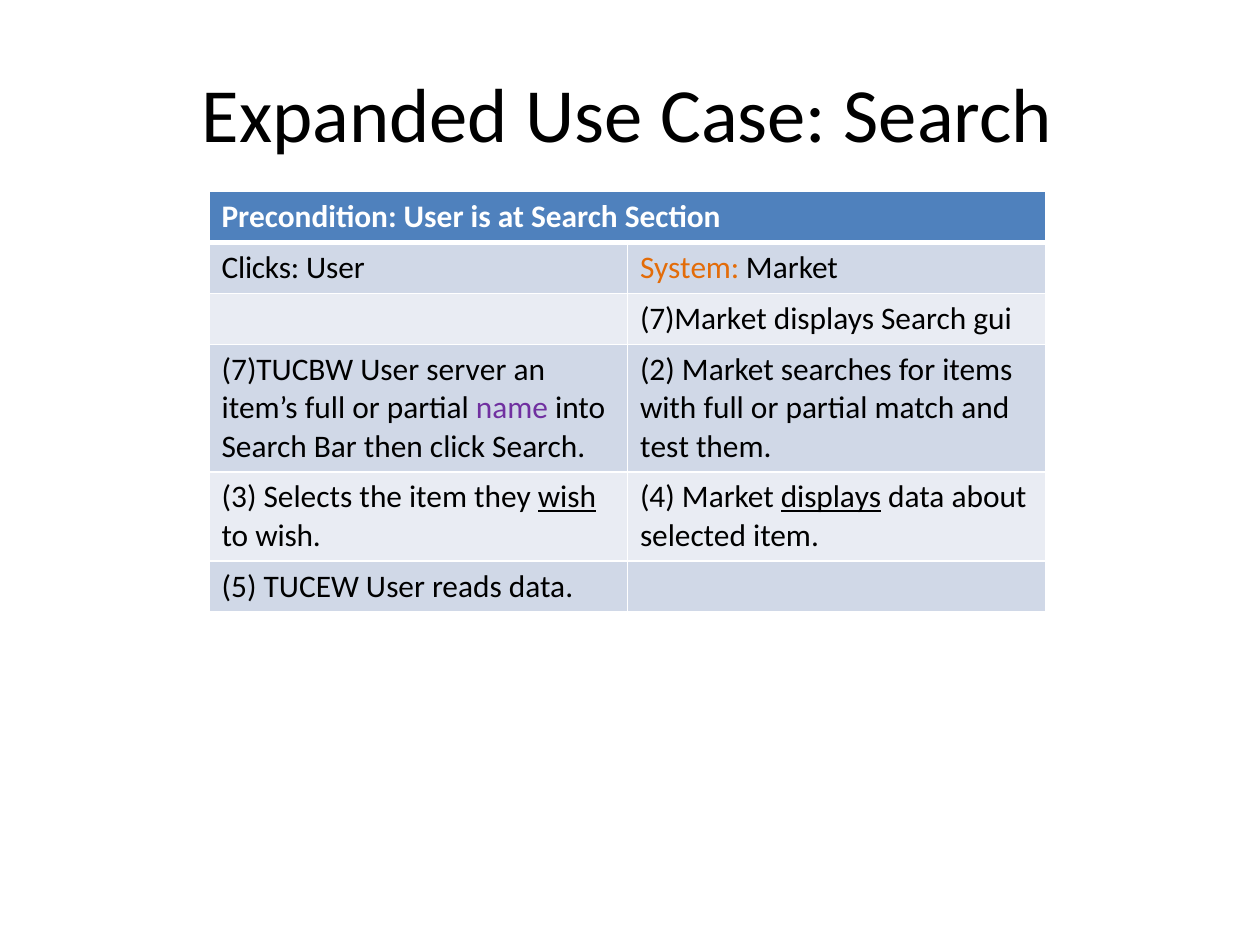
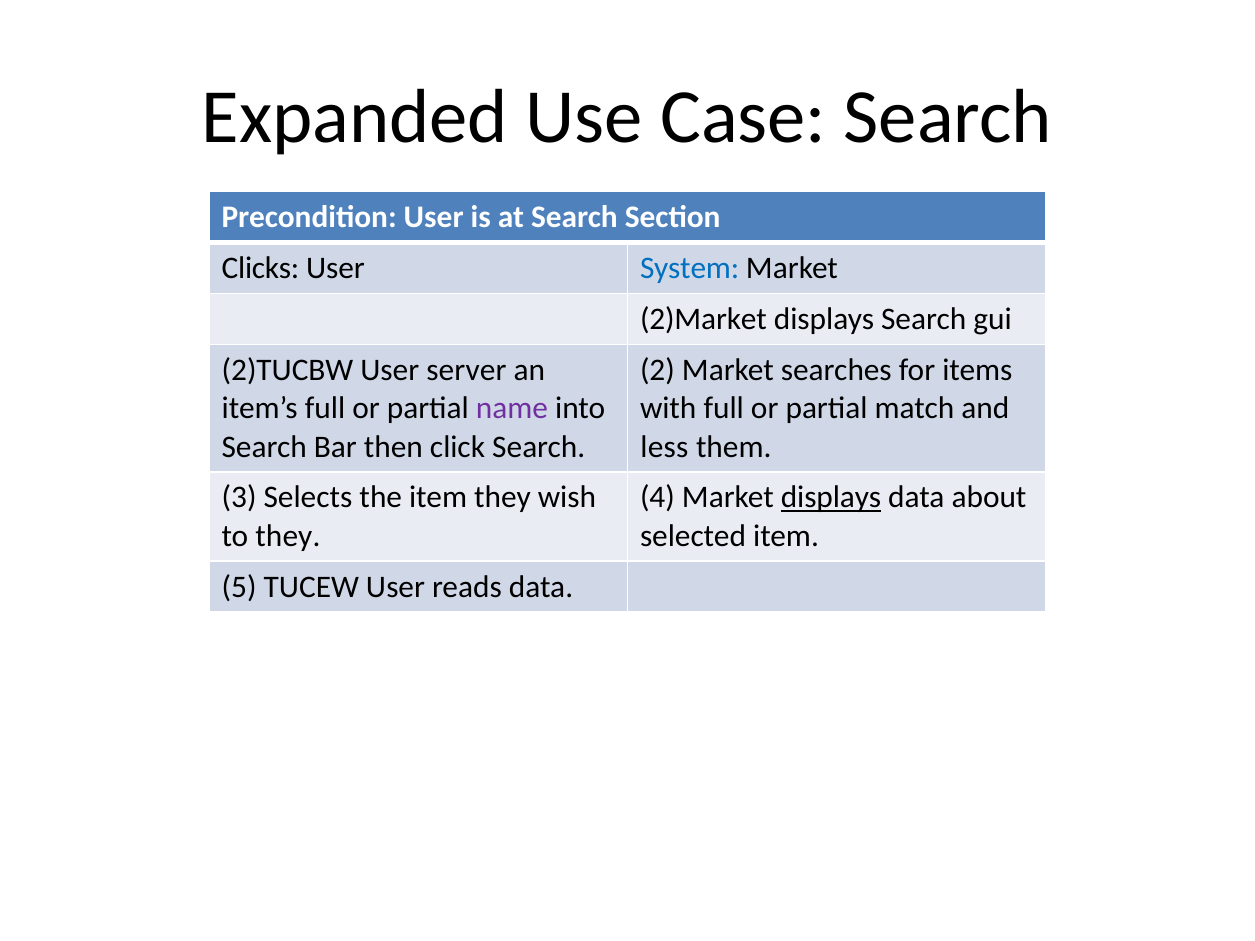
System colour: orange -> blue (690, 268)
7)Market: 7)Market -> 2)Market (703, 319)
7)TUCBW: 7)TUCBW -> 2)TUCBW (288, 370)
test: test -> less (664, 447)
wish underline: present -> none (567, 498)
to wish: wish -> they (288, 536)
